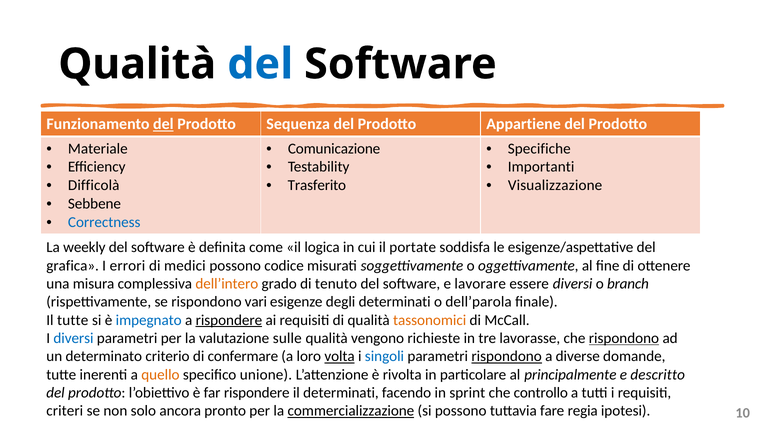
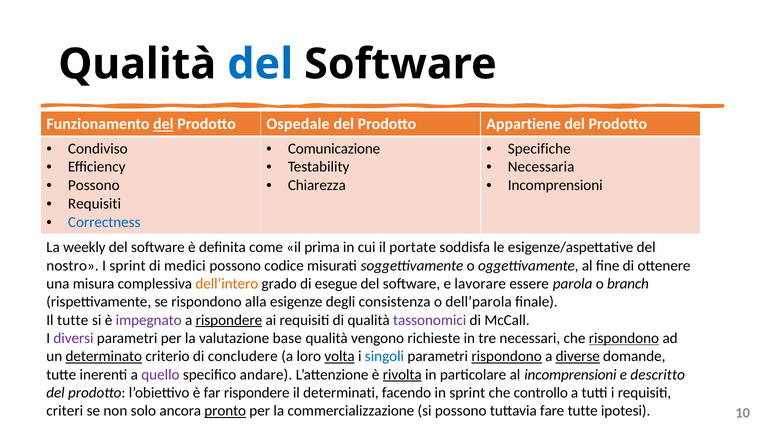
Sequenza: Sequenza -> Ospedale (298, 124)
Materiale: Materiale -> Condiviso (98, 149)
Importanti: Importanti -> Necessaria (541, 167)
Difficolà: Difficolà -> Possono (94, 185)
Trasferito: Trasferito -> Chiarezza (317, 185)
Visualizzazione: Visualizzazione -> Incomprensioni (555, 185)
Sebbene: Sebbene -> Requisiti (94, 204)
logica: logica -> prima (322, 248)
grafica: grafica -> nostro (73, 266)
I errori: errori -> sprint (128, 266)
tenuto: tenuto -> esegue (336, 284)
essere diversi: diversi -> parola (573, 284)
vari: vari -> alla (256, 302)
degli determinati: determinati -> consistenza (395, 302)
impegnato colour: blue -> purple (149, 320)
tassonomici colour: orange -> purple (430, 320)
diversi colour: blue -> purple (73, 338)
sulle: sulle -> base (287, 338)
lavorasse: lavorasse -> necessari (530, 338)
determinato underline: none -> present (104, 357)
confermare: confermare -> concludere (243, 357)
diverse underline: none -> present (578, 357)
quello colour: orange -> purple (160, 375)
unione: unione -> andare (266, 375)
rivolta underline: none -> present (402, 375)
al principalmente: principalmente -> incomprensioni (570, 375)
pronto underline: none -> present (225, 411)
commercializzazione underline: present -> none (351, 411)
fare regia: regia -> tutte (583, 411)
